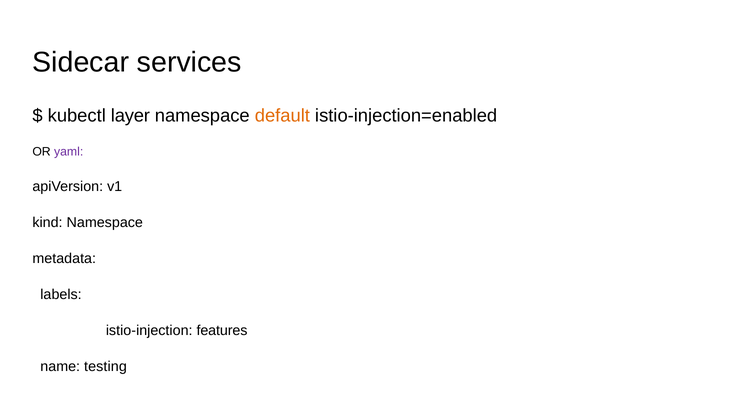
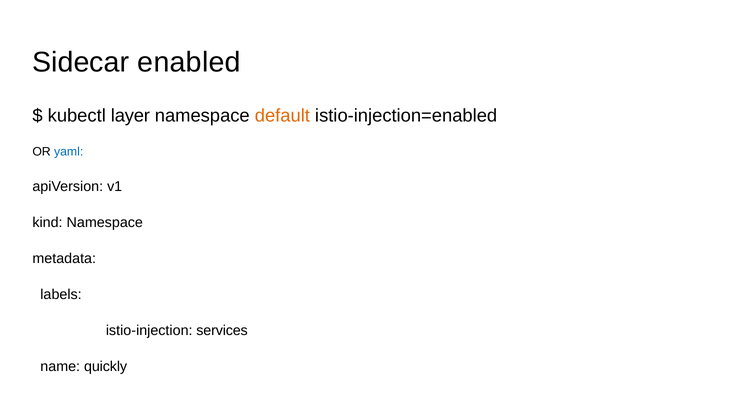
services: services -> enabled (189, 62)
yaml colour: purple -> blue (69, 152)
features: features -> services (222, 331)
testing: testing -> quickly (106, 367)
